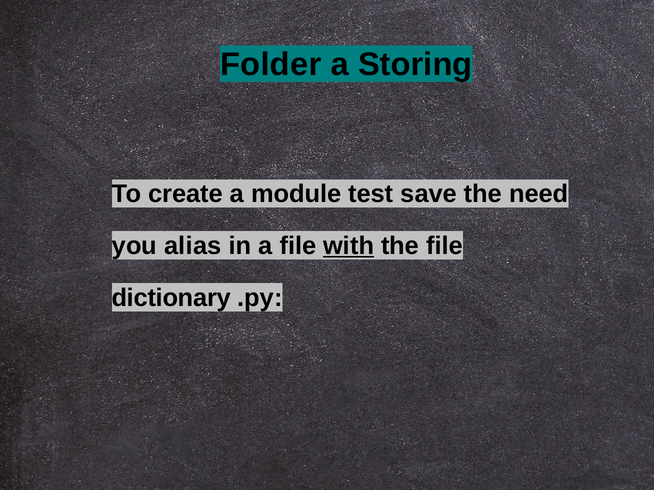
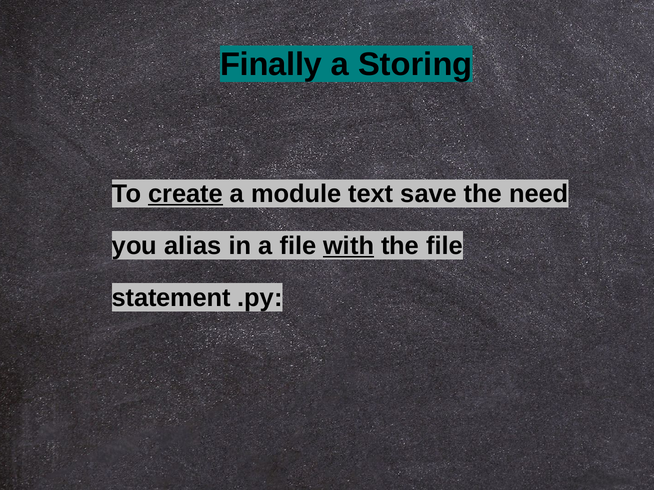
Folder: Folder -> Finally (271, 64)
create underline: none -> present (186, 194)
test: test -> text (371, 194)
dictionary: dictionary -> statement (171, 298)
